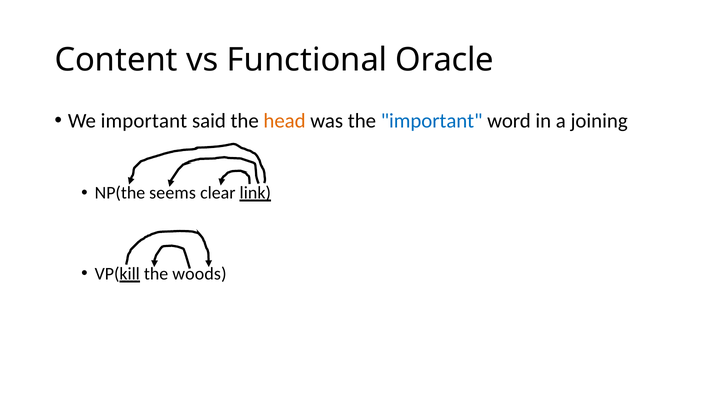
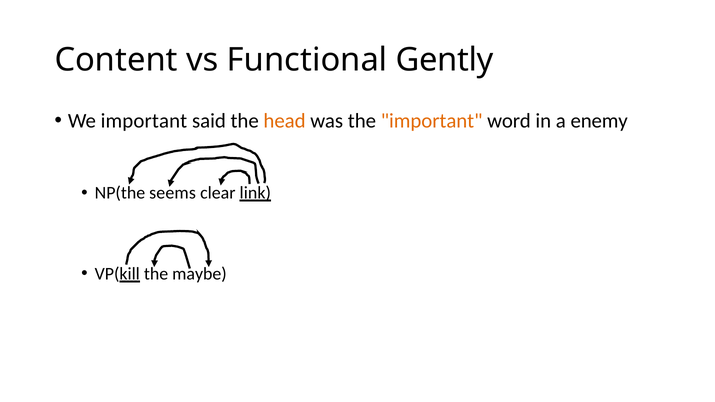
Oracle: Oracle -> Gently (445, 60)
important colour: blue -> orange (432, 121)
joining: joining -> enemy (599, 121)
woods: woods -> maybe (199, 274)
